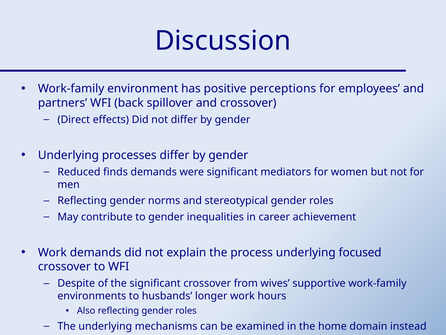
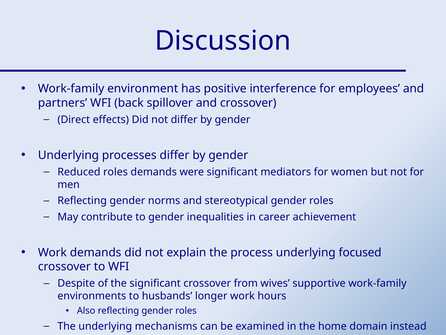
perceptions: perceptions -> interference (283, 89)
Reduced finds: finds -> roles (115, 172)
